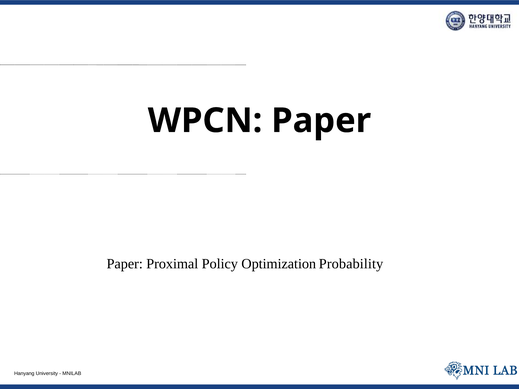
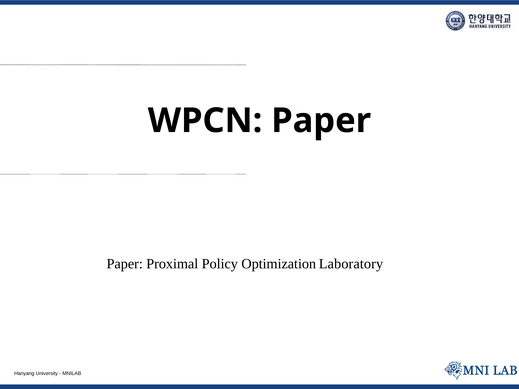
Probability: Probability -> Laboratory (351, 264)
